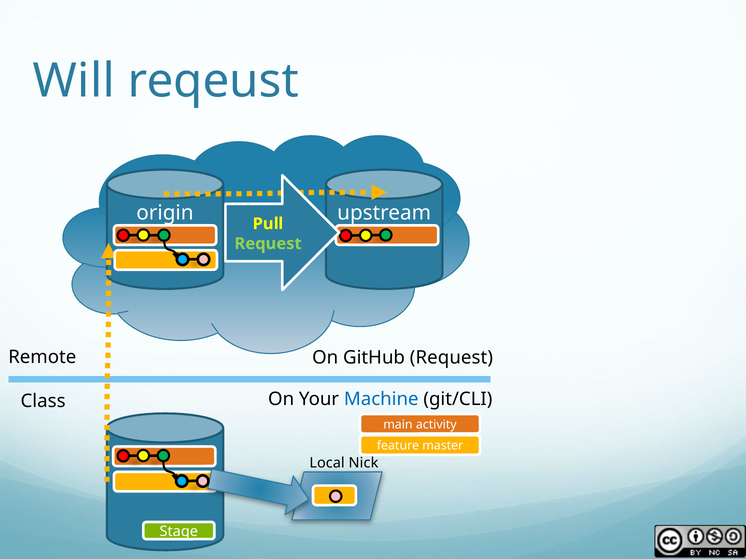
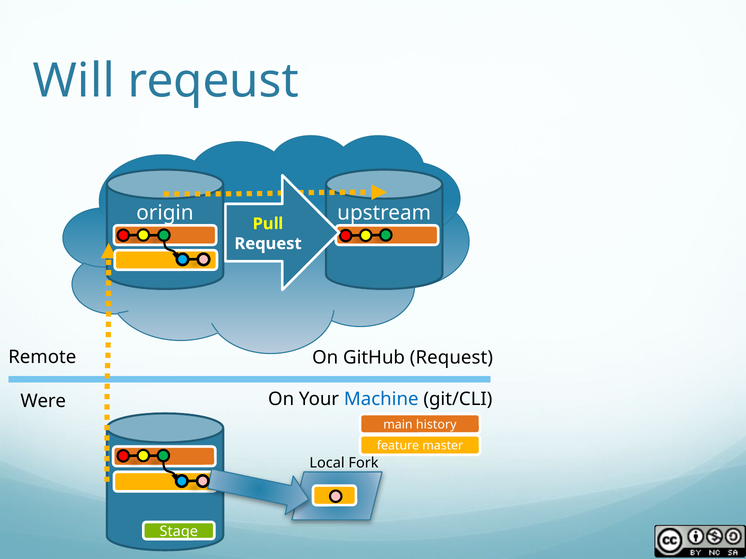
Request colour: light green -> white (268, 244)
Class: Class -> Were (43, 402)
activity: activity -> history (436, 425)
Nick: Nick -> Fork (364, 463)
